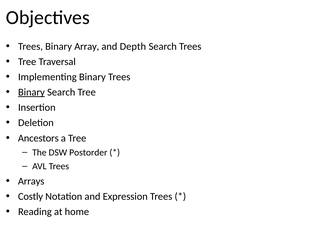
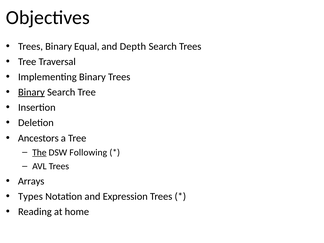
Array: Array -> Equal (87, 46)
The underline: none -> present (39, 152)
Postorder: Postorder -> Following (88, 152)
Costly: Costly -> Types (30, 196)
